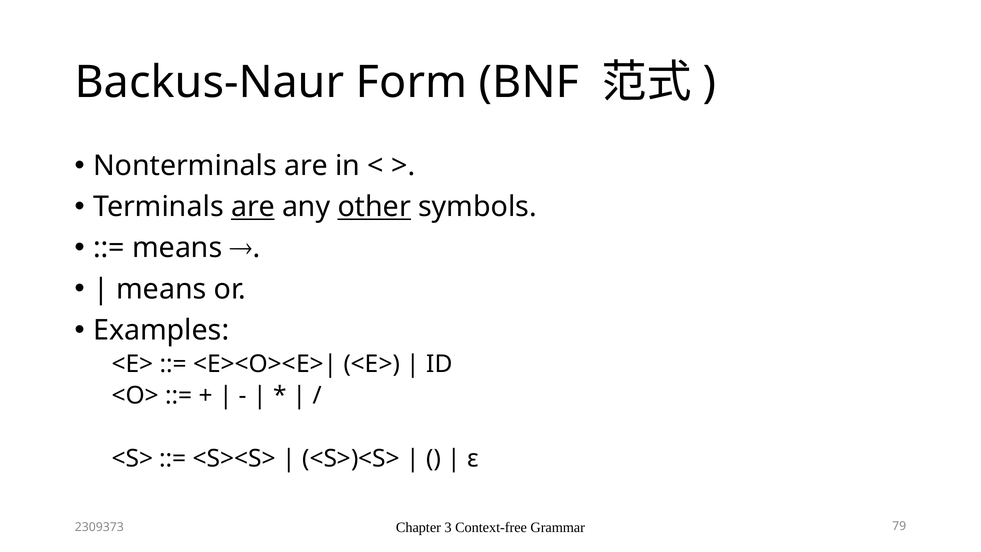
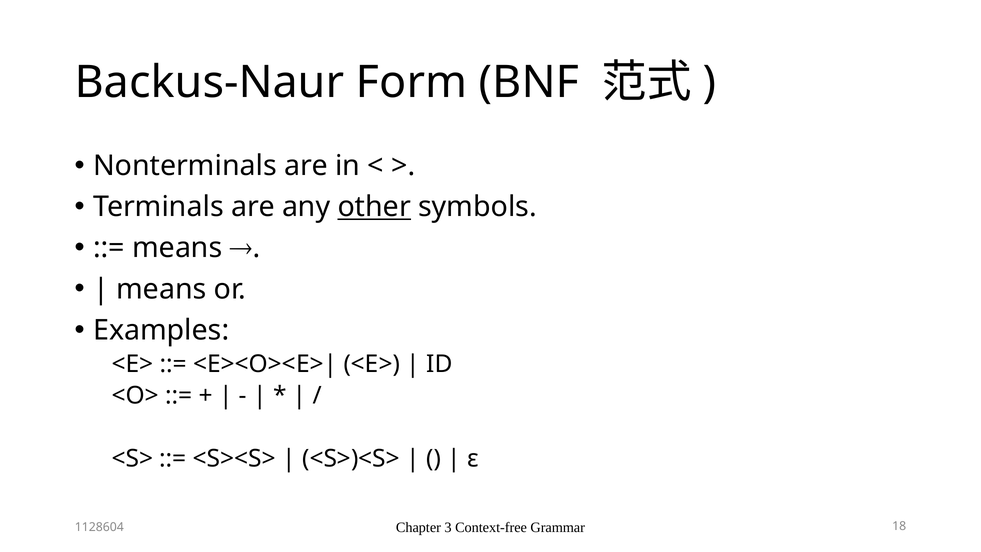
are underline: present -> none (253, 207)
79: 79 -> 18 (899, 526)
2309373: 2309373 -> 1128604 (99, 527)
